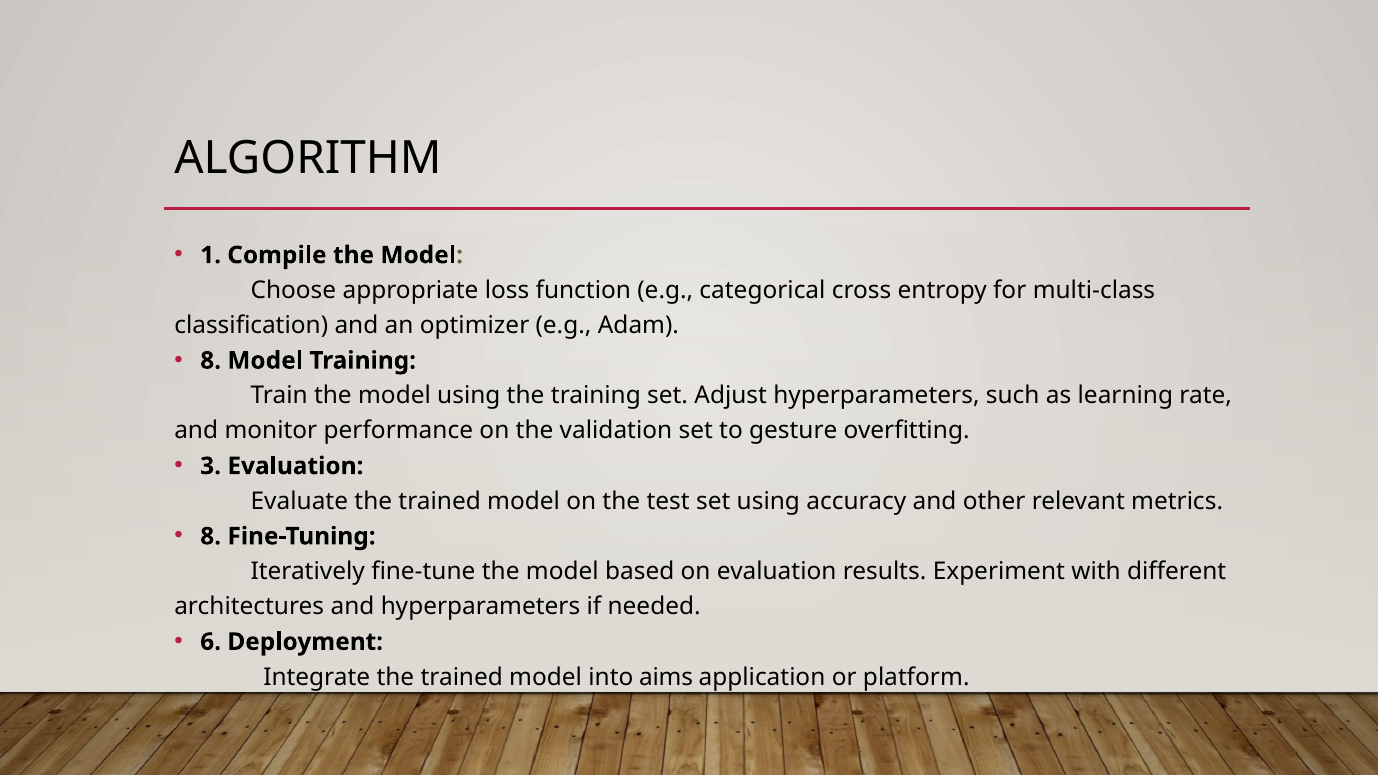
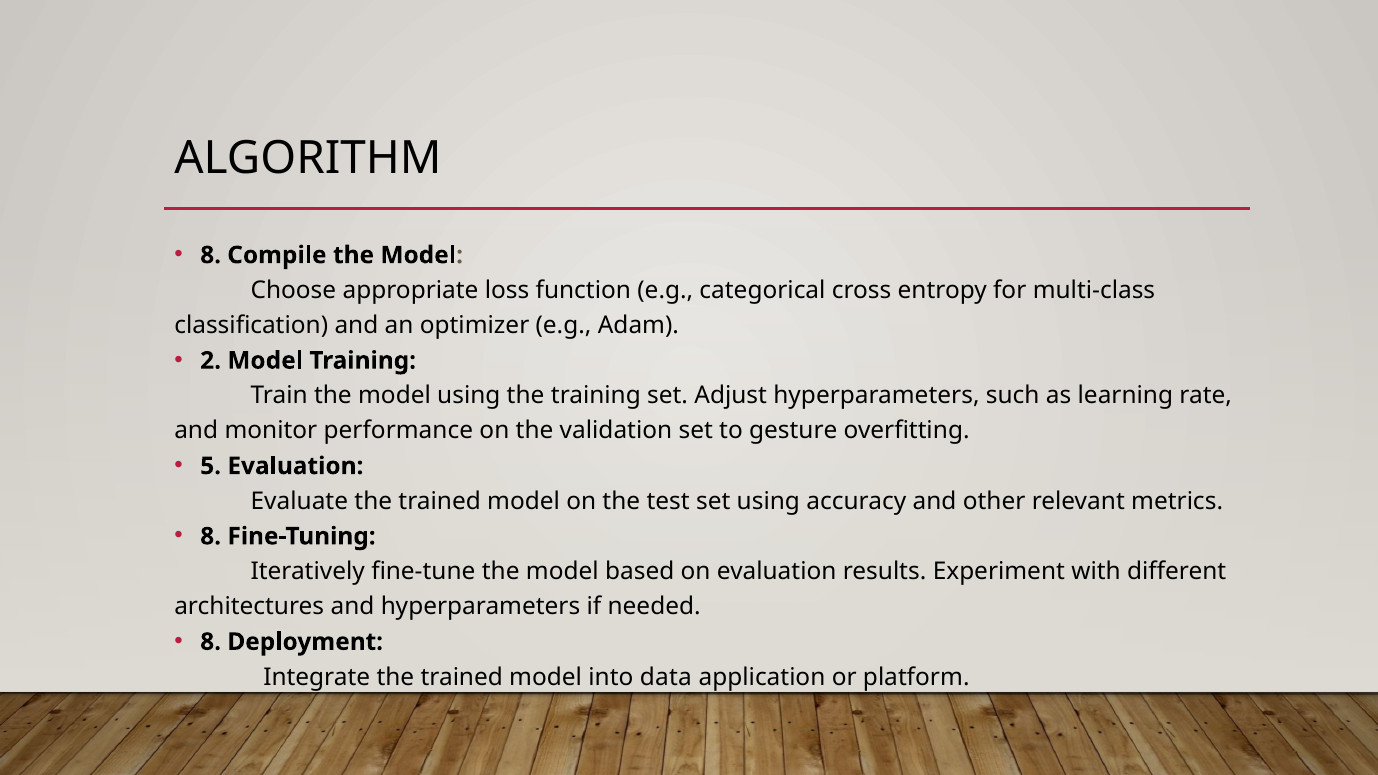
1: 1 -> 8 (211, 255)
8: 8 -> 2 (211, 361)
3: 3 -> 5 (211, 466)
6: 6 -> 8 (211, 642)
aims: aims -> data (666, 677)
